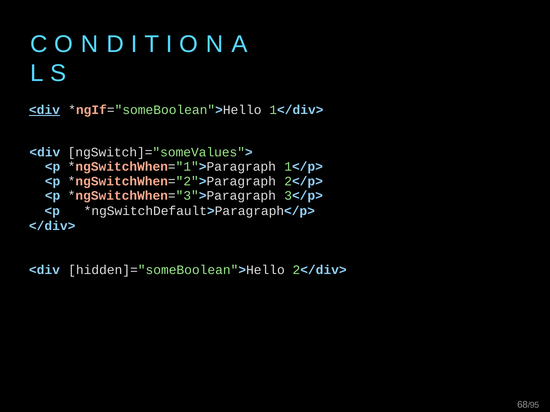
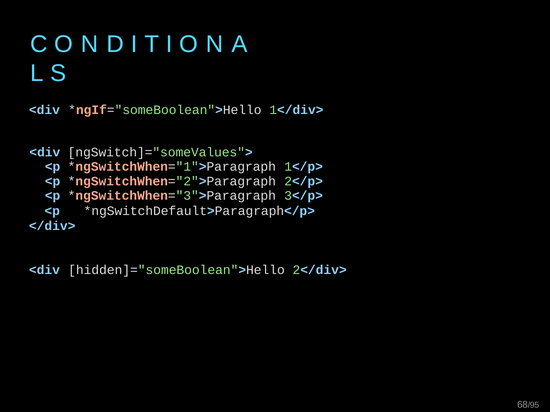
<div underline: present -> none (44, 110)
